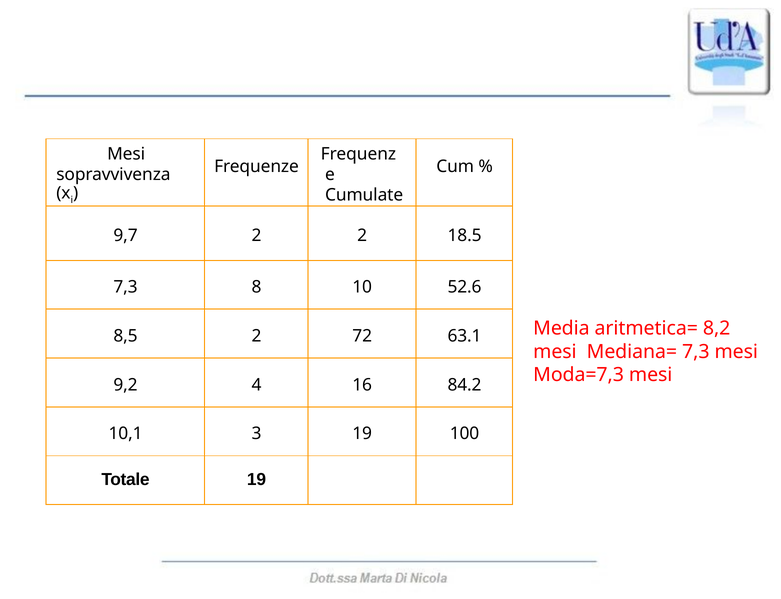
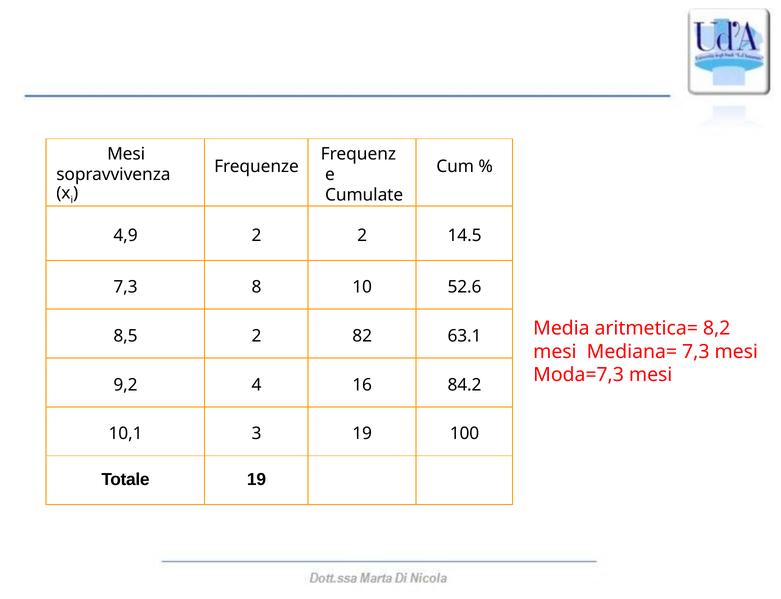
9,7: 9,7 -> 4,9 (126, 235)
18.5: 18.5 -> 14.5 (465, 235)
72: 72 -> 82 (362, 336)
